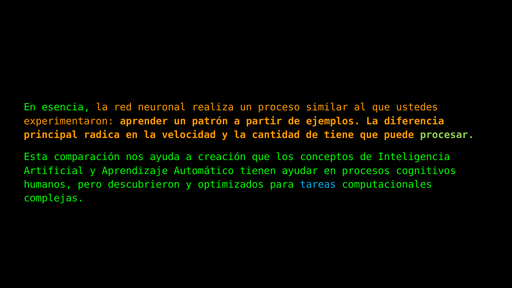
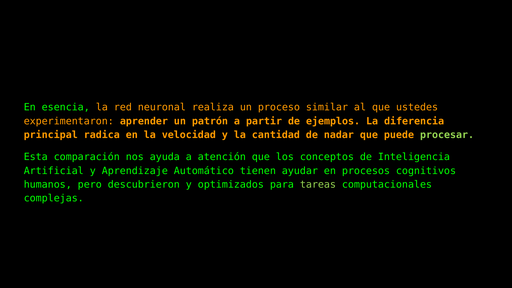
tiene: tiene -> nadar (339, 135)
creación: creación -> atención (222, 157)
tareas colour: light blue -> light green (318, 185)
